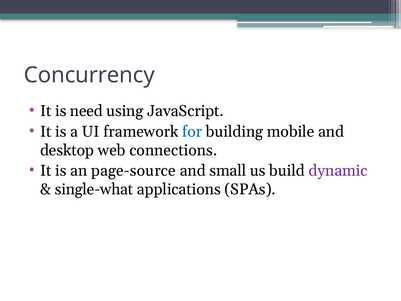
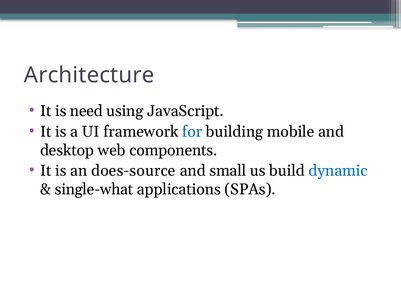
Concurrency: Concurrency -> Architecture (89, 75)
connections: connections -> components (173, 150)
page-source: page-source -> does-source (133, 171)
dynamic colour: purple -> blue (338, 171)
